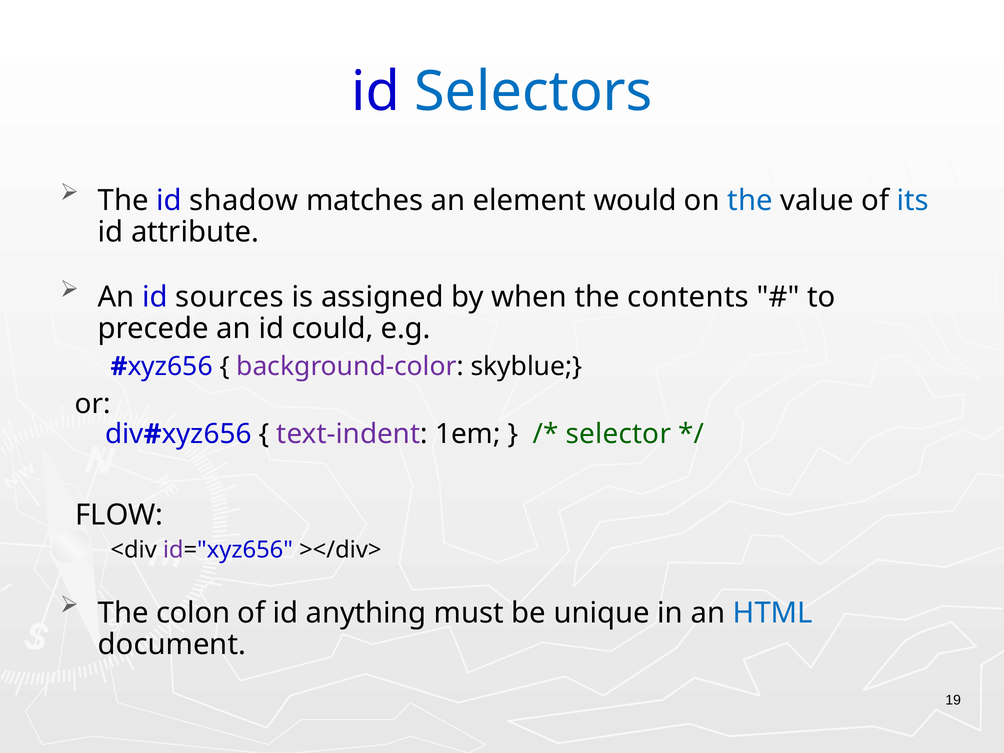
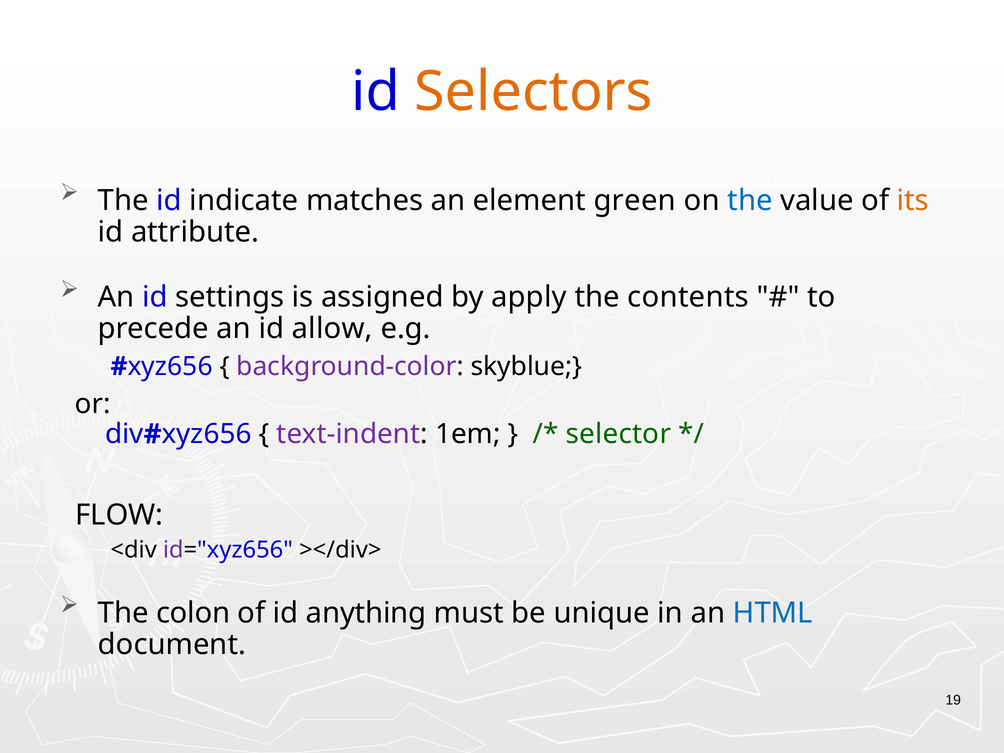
Selectors colour: blue -> orange (533, 92)
shadow: shadow -> indicate (244, 200)
would: would -> green (635, 200)
its colour: blue -> orange (913, 200)
sources: sources -> settings (230, 297)
when: when -> apply (529, 297)
could: could -> allow (332, 329)
